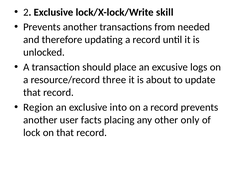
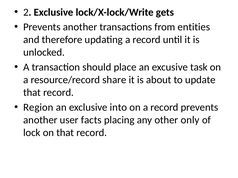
skill: skill -> gets (165, 12)
needed: needed -> entities (194, 27)
logs: logs -> task (199, 67)
three: three -> share (114, 80)
